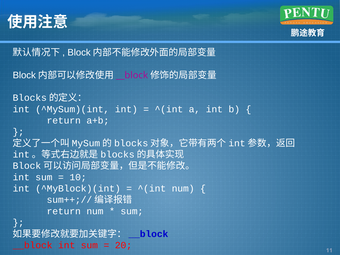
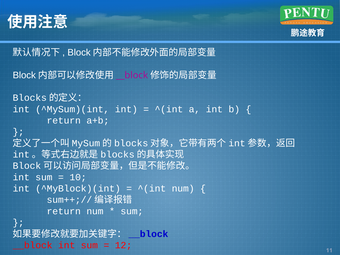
20: 20 -> 12 (123, 245)
